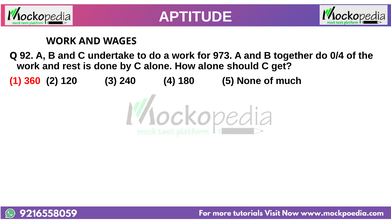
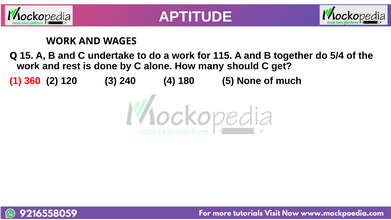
92: 92 -> 15 (27, 56)
973: 973 -> 115 (223, 56)
0/4: 0/4 -> 5/4 (337, 56)
How alone: alone -> many (211, 66)
